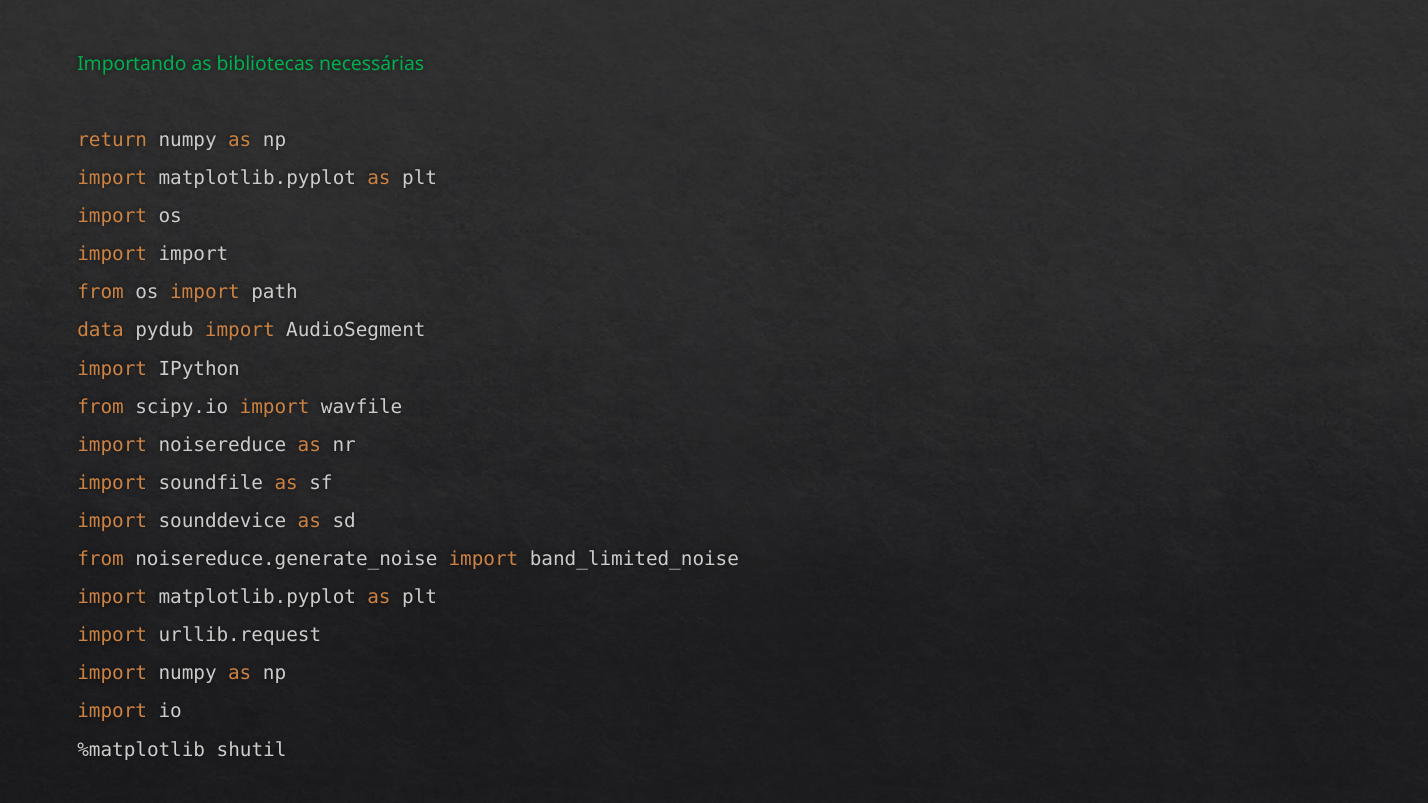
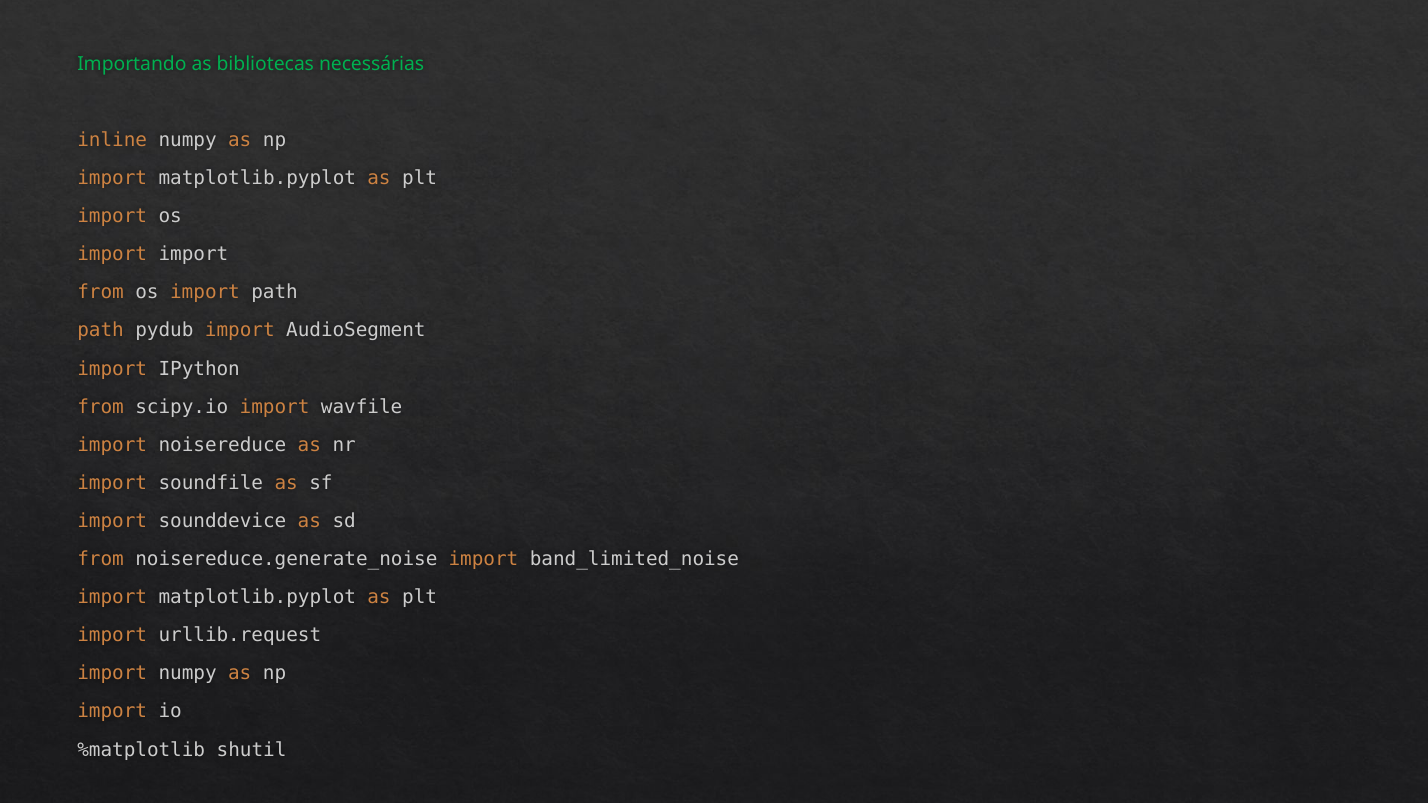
return: return -> inline (112, 140)
data: data -> path (101, 331)
